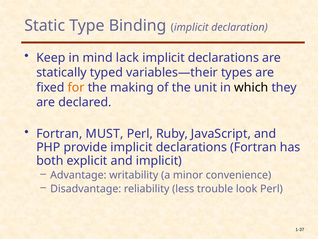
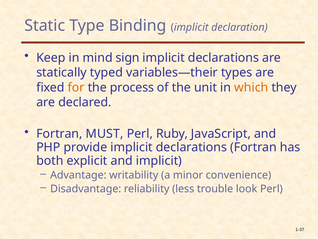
lack: lack -> sign (128, 58)
making: making -> process (132, 87)
which colour: black -> orange (251, 87)
